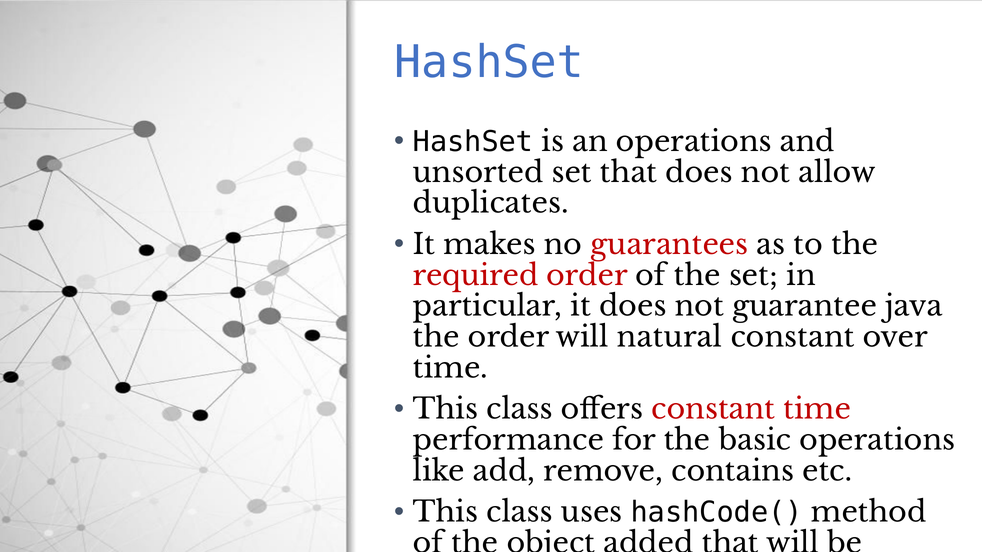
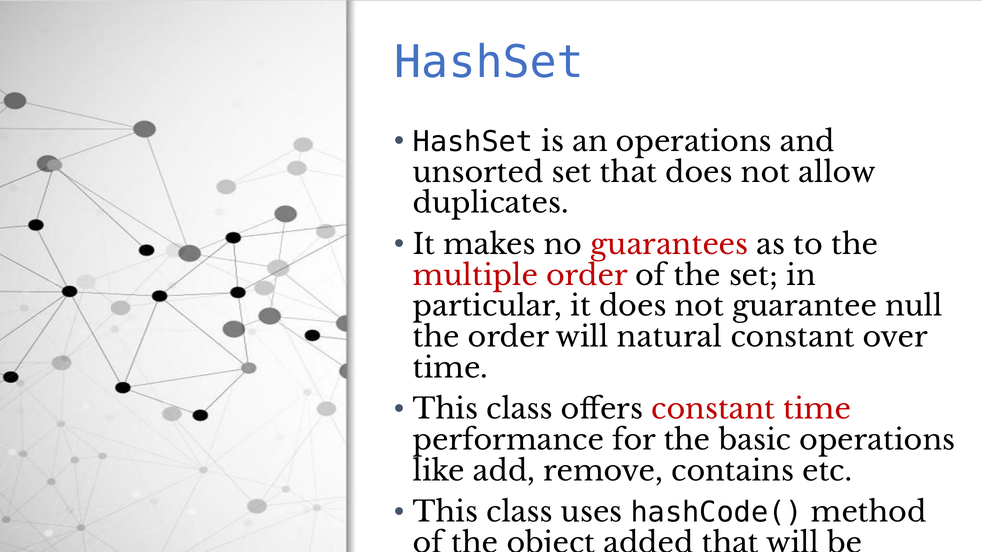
required: required -> multiple (475, 276)
java: java -> null (914, 307)
